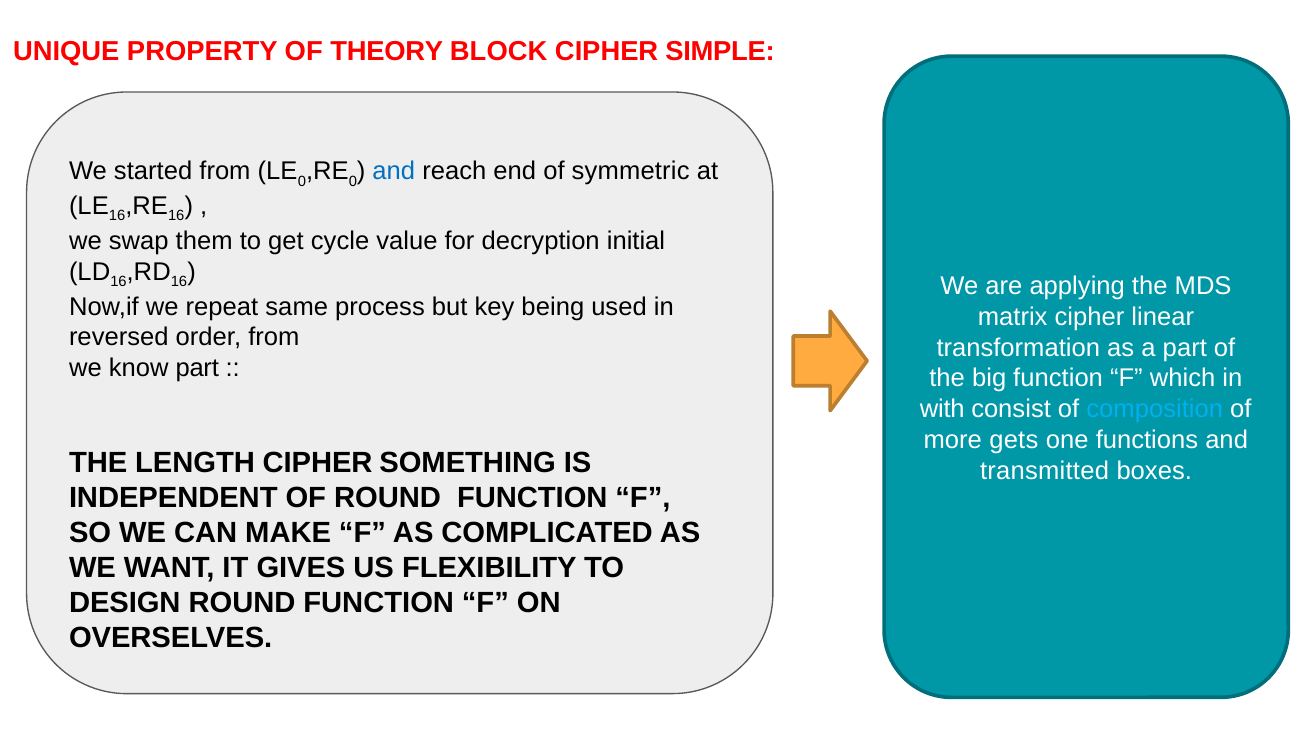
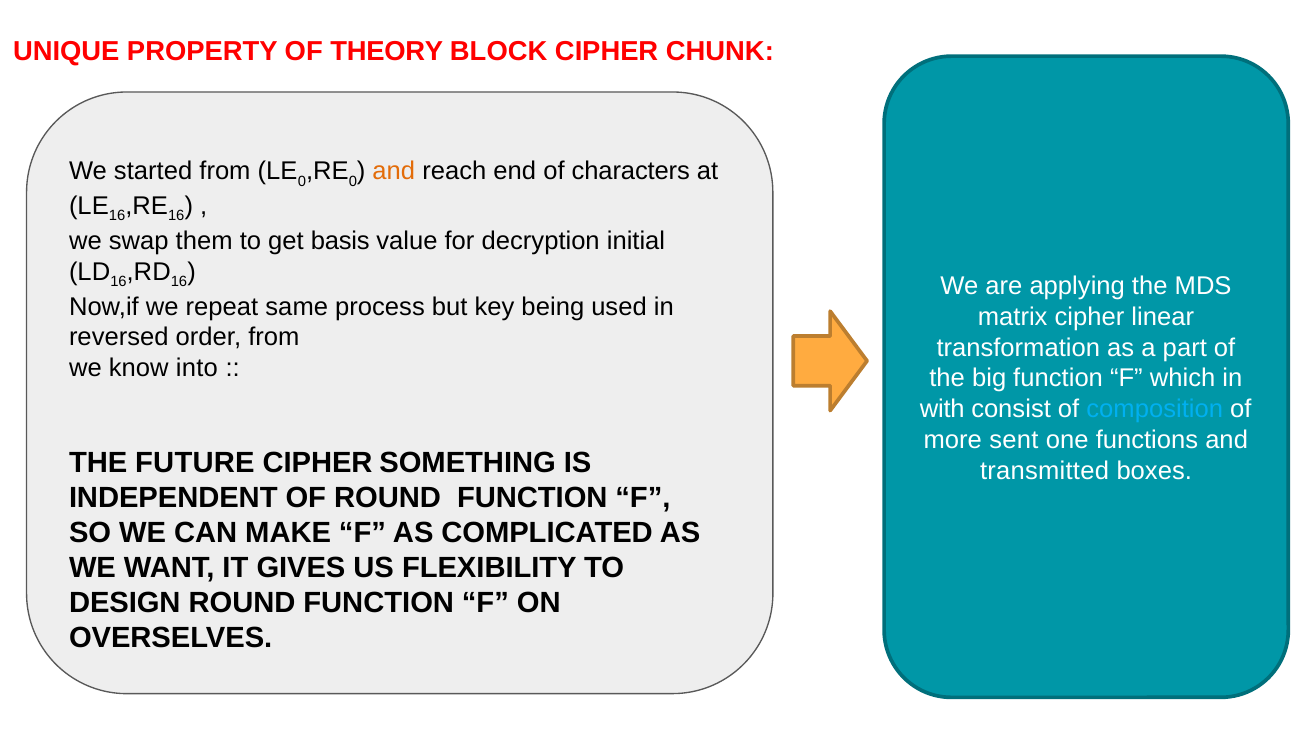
SIMPLE: SIMPLE -> CHUNK (720, 52)
and colour: blue -> orange (394, 171)
symmetric: symmetric -> characters (631, 171)
cycle: cycle -> basis (340, 241)
know part: part -> into (197, 368)
gets: gets -> sent (1014, 440)
LENGTH: LENGTH -> FUTURE (195, 462)
